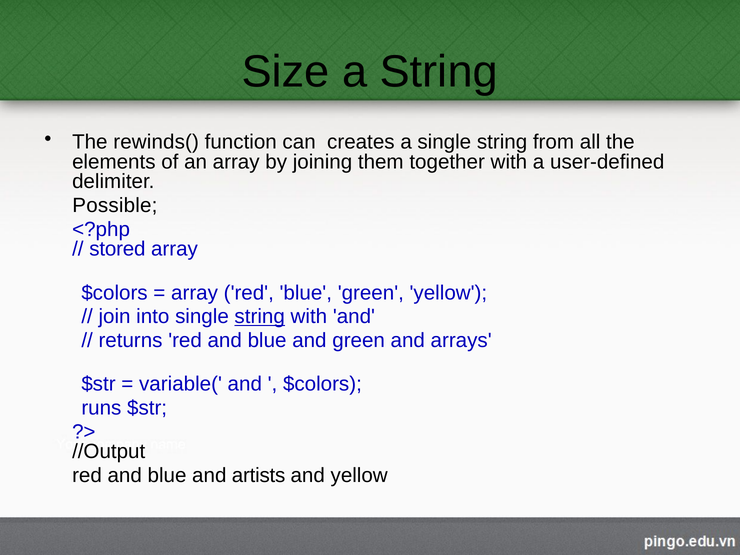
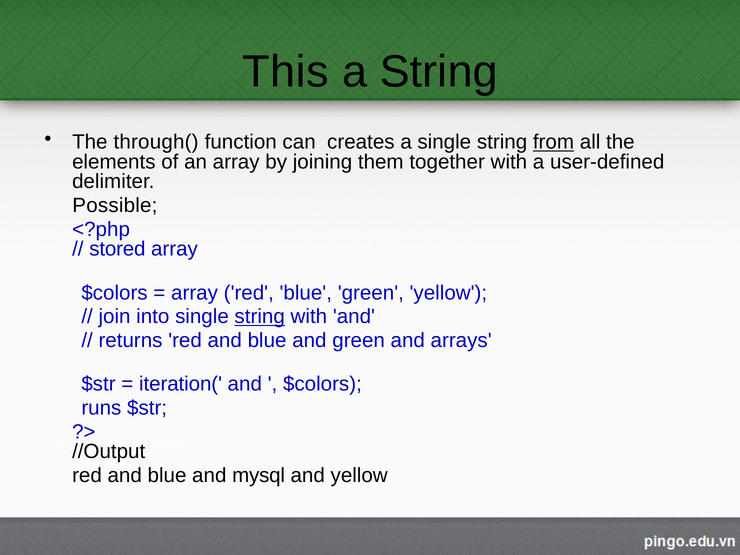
Size: Size -> This (285, 72)
rewinds(: rewinds( -> through( (156, 142)
from underline: none -> present (553, 142)
variable(: variable( -> iteration( (181, 384)
artists: artists -> mysql (259, 475)
